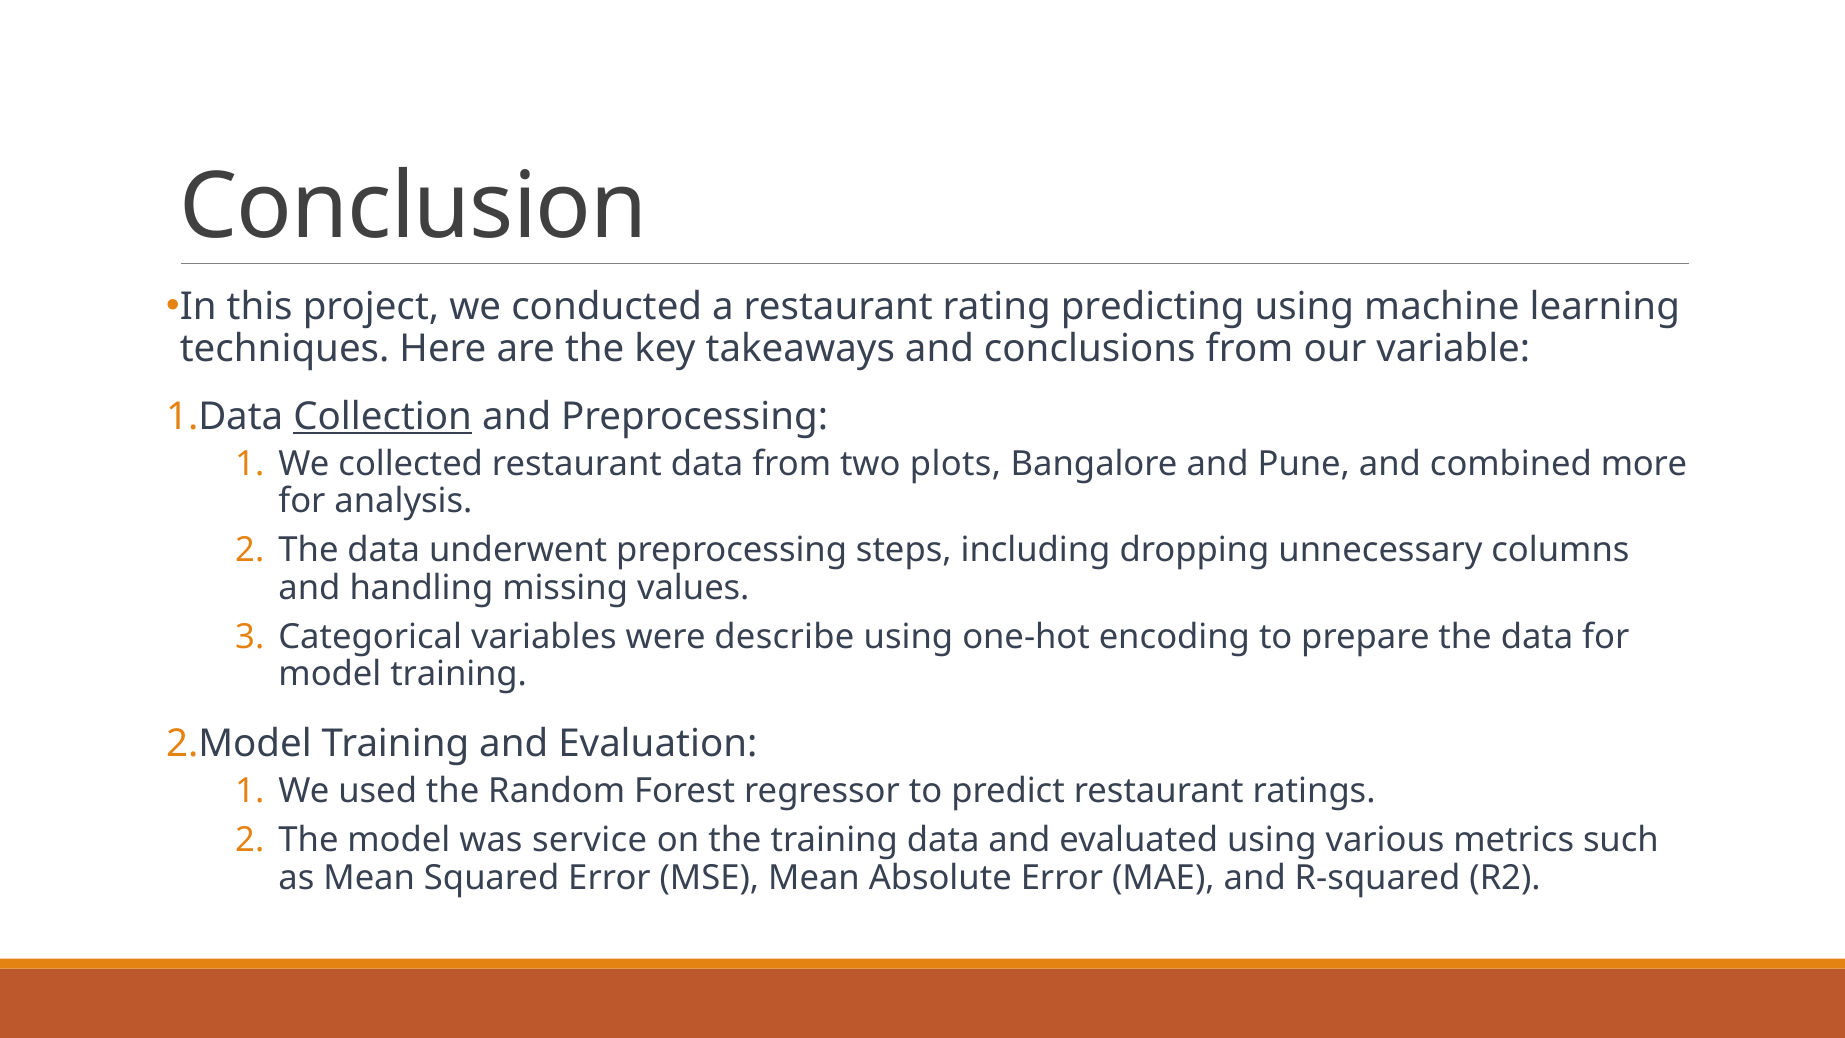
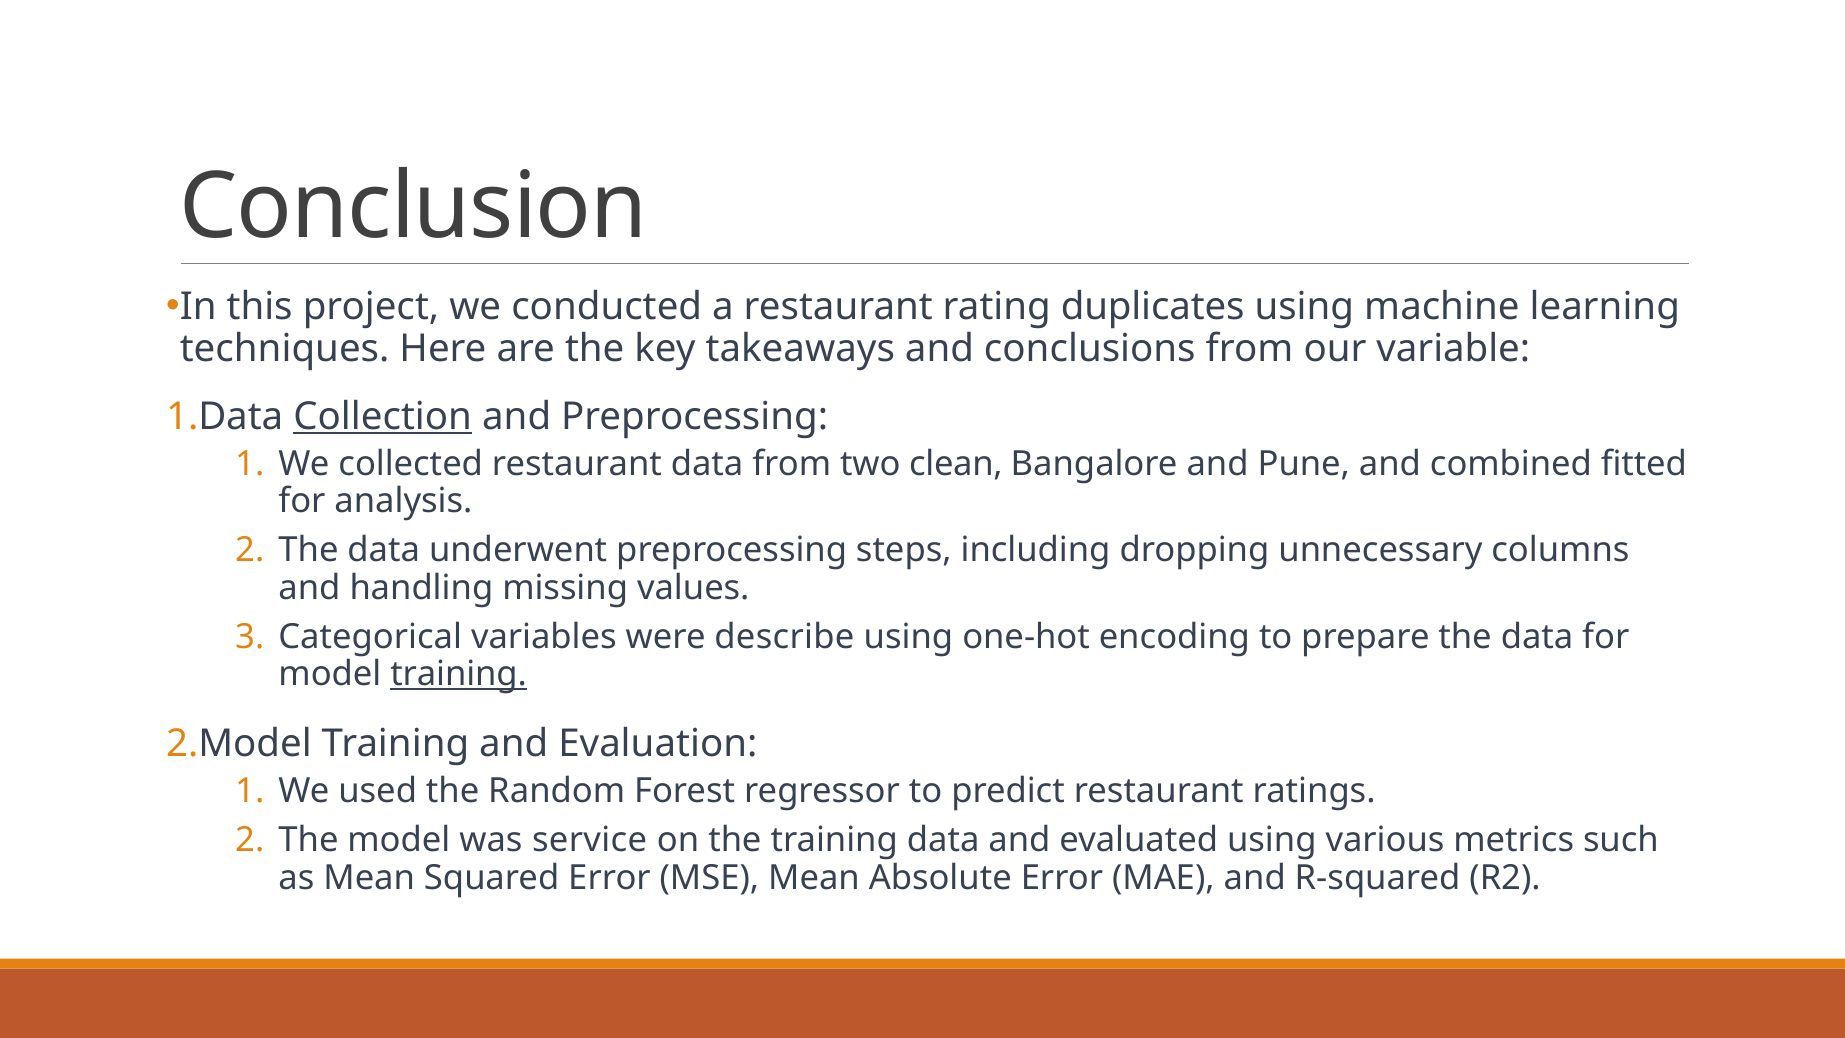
predicting: predicting -> duplicates (1153, 307)
plots: plots -> clean (956, 464)
more: more -> fitted (1644, 464)
training underline: none -> present (459, 674)
